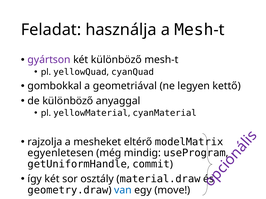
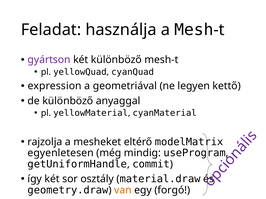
gombokkal: gombokkal -> expression (55, 86)
van colour: blue -> orange (123, 190)
move: move -> forgó (172, 190)
